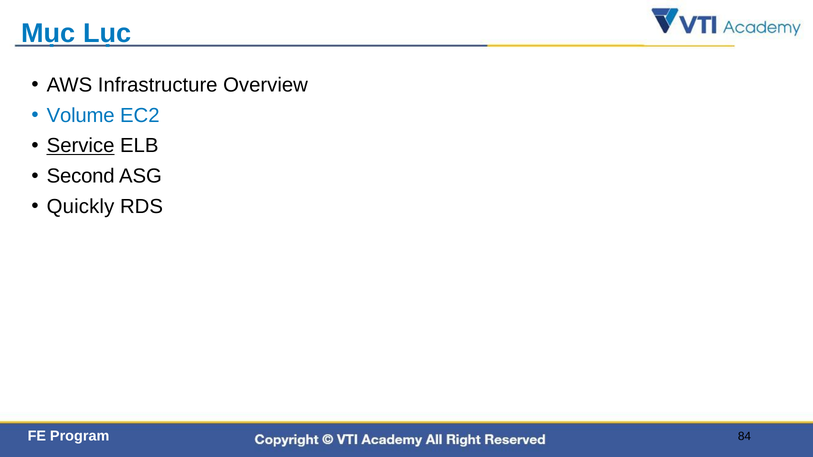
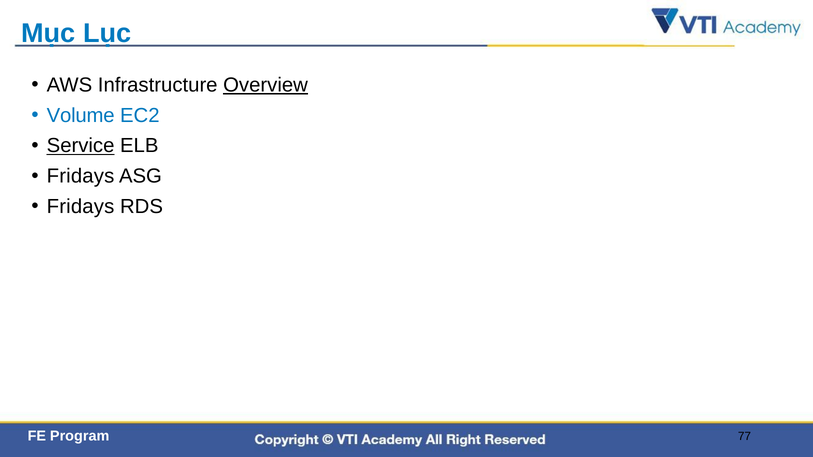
Overview underline: none -> present (266, 85)
Second: Second -> Fridays (81, 176)
Quickly: Quickly -> Fridays (81, 207)
84: 84 -> 77 (744, 437)
